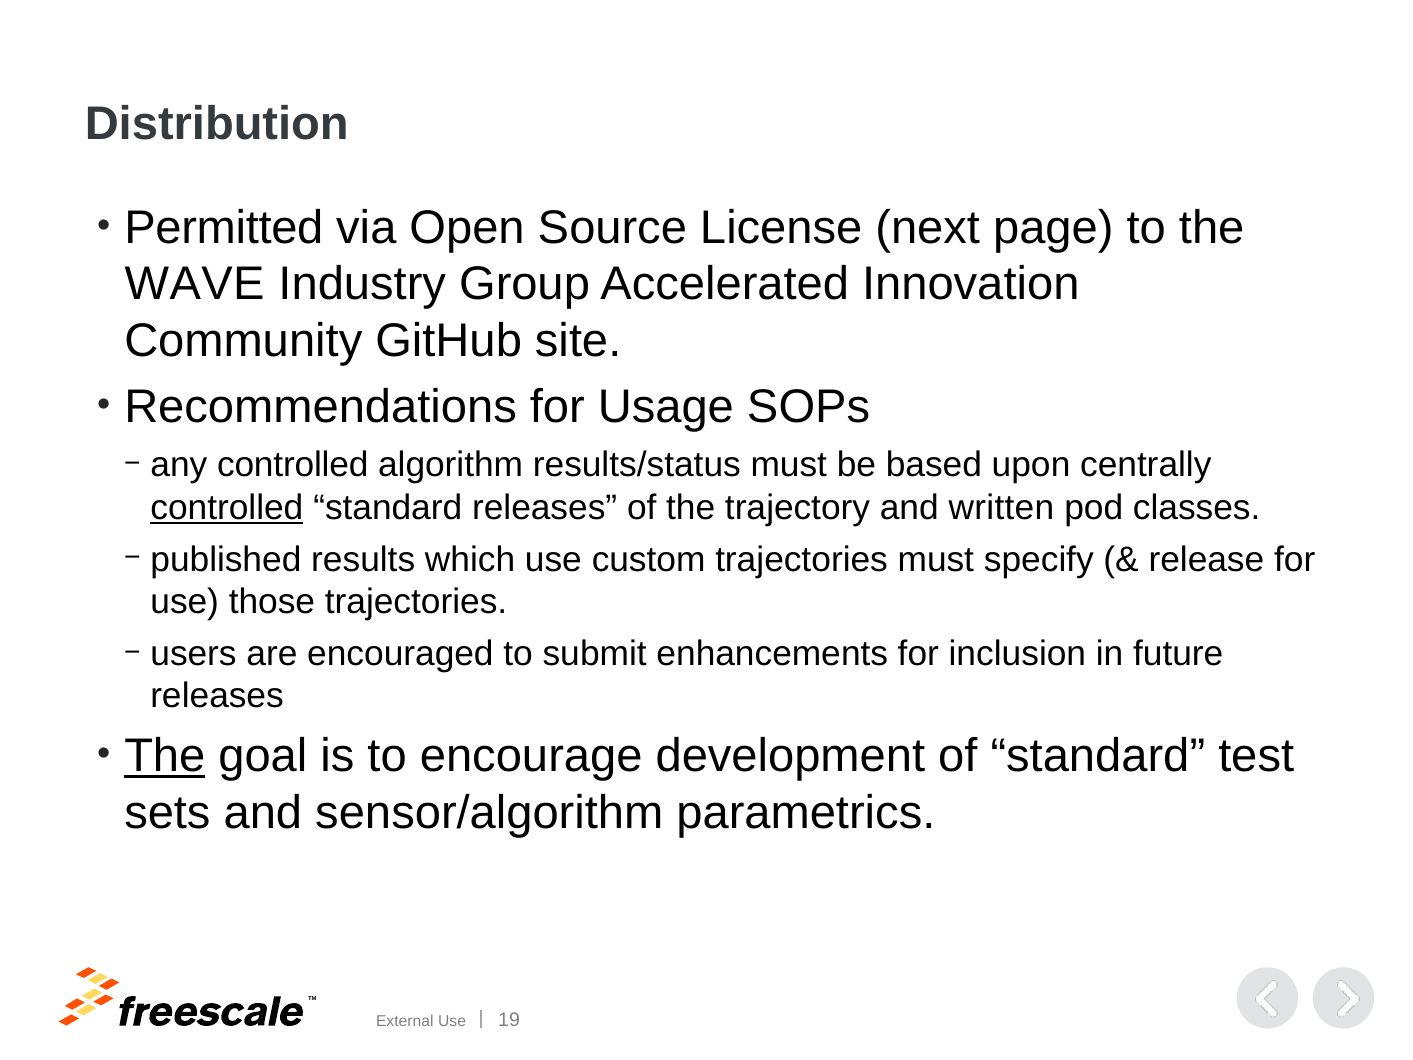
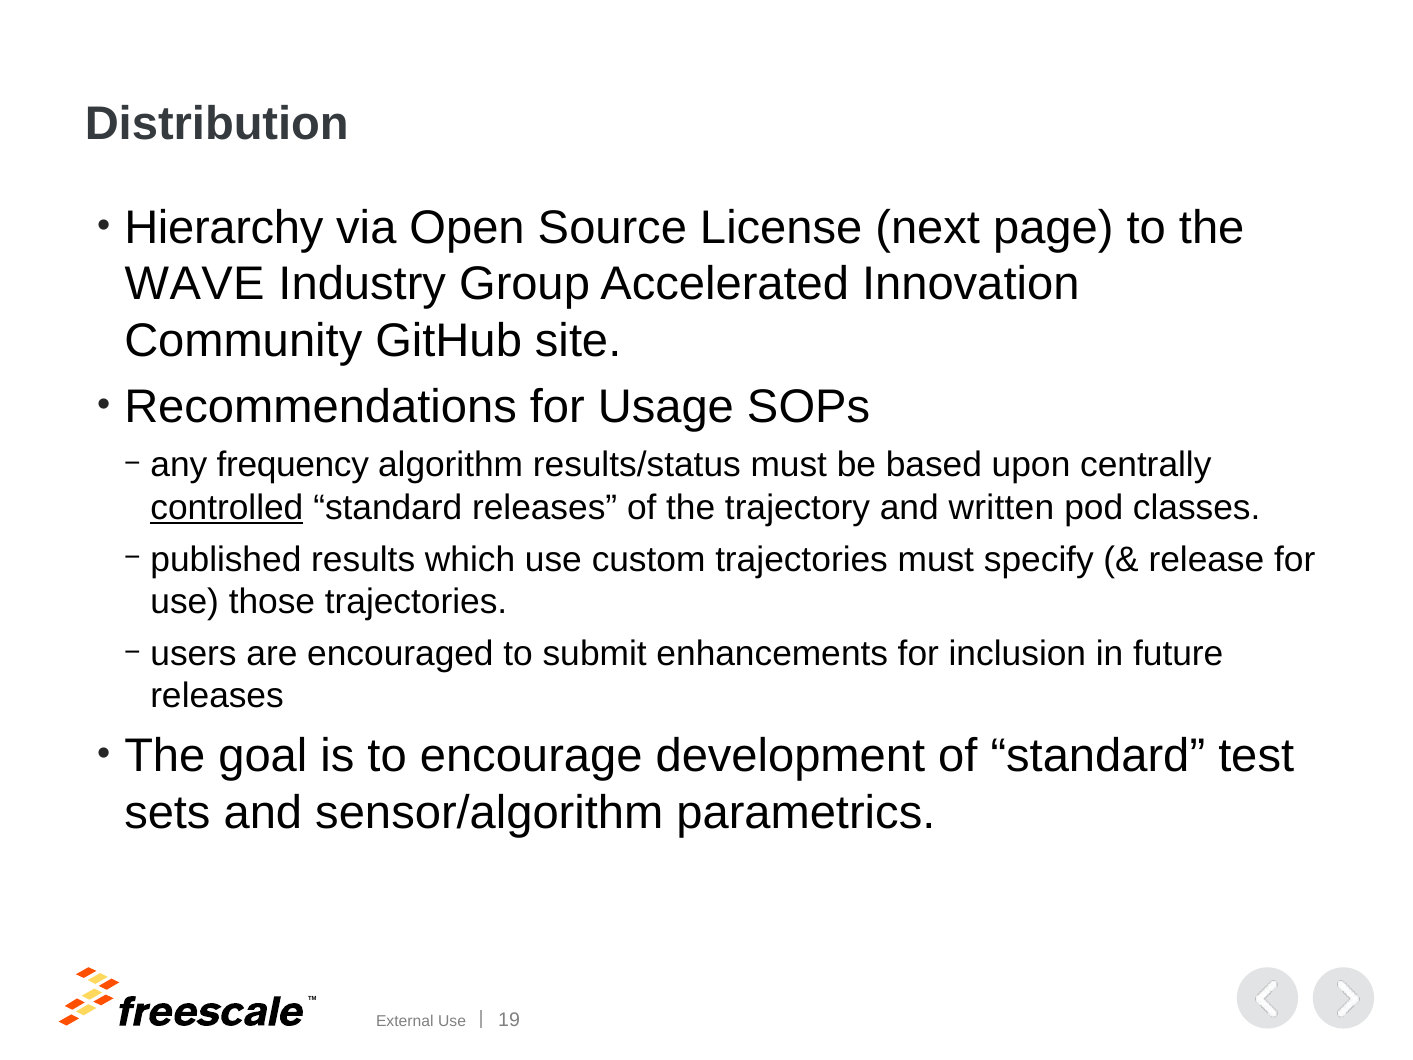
Permitted: Permitted -> Hierarchy (224, 228)
any controlled: controlled -> frequency (293, 465)
The underline: present -> none (165, 756)
